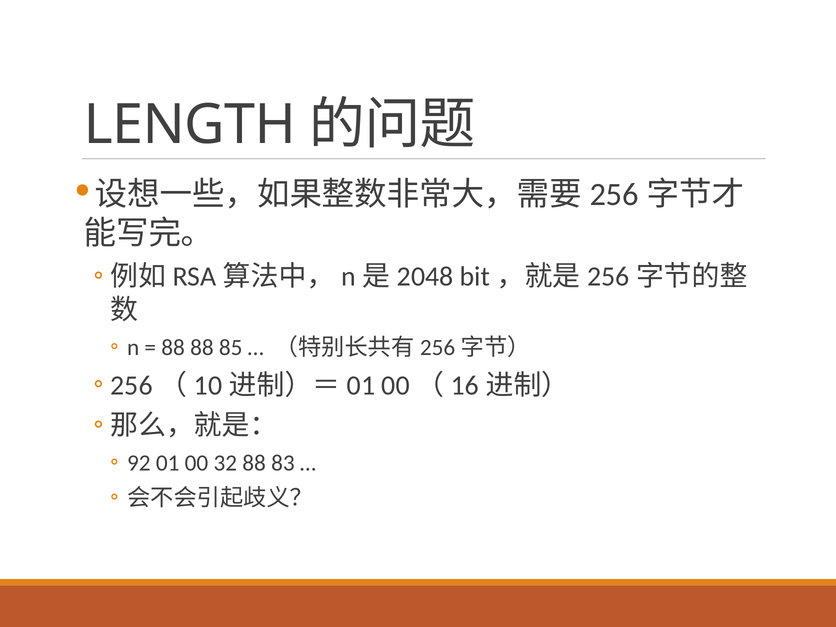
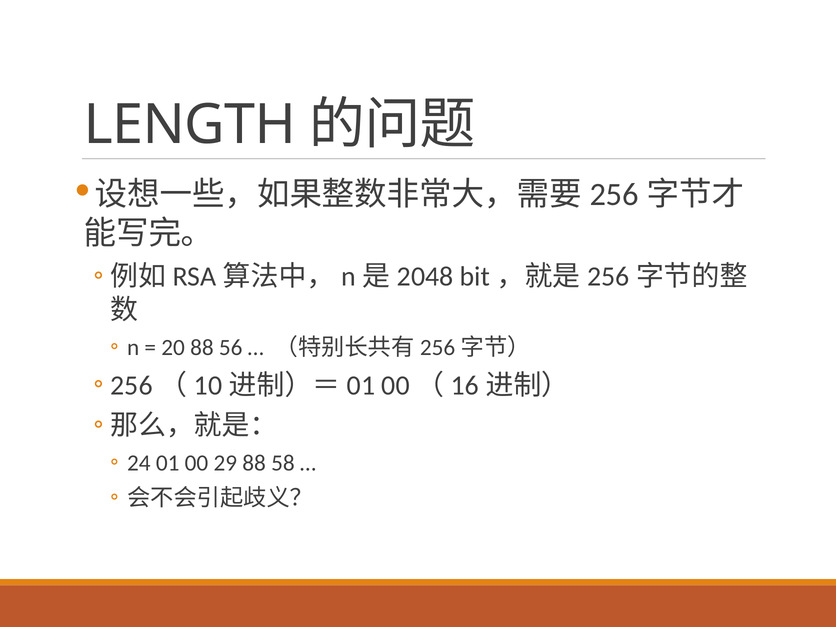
88: 88 -> 20 (173, 347)
85: 85 -> 56 (231, 347)
92: 92 -> 24 (139, 463)
32: 32 -> 29 (225, 463)
83: 83 -> 58 (283, 463)
